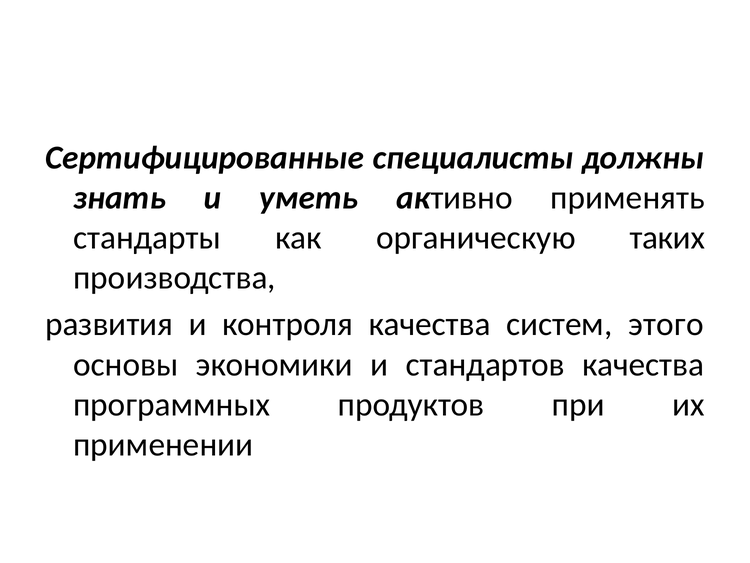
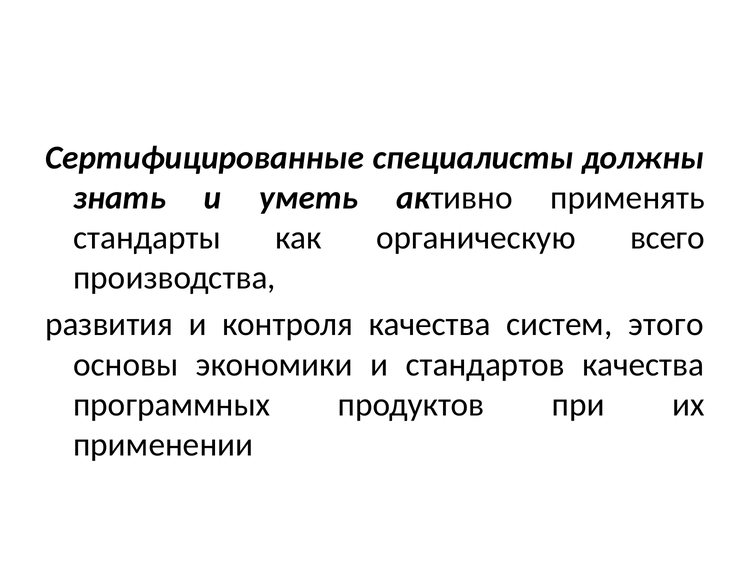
таких: таких -> всего (667, 237)
